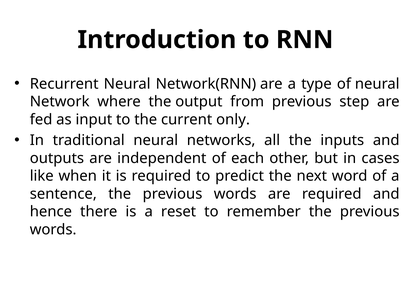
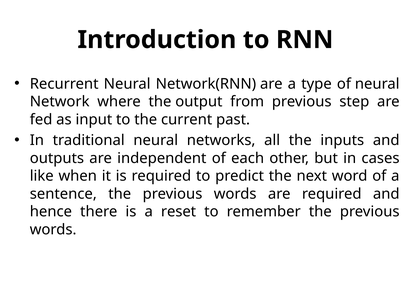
only: only -> past (233, 120)
